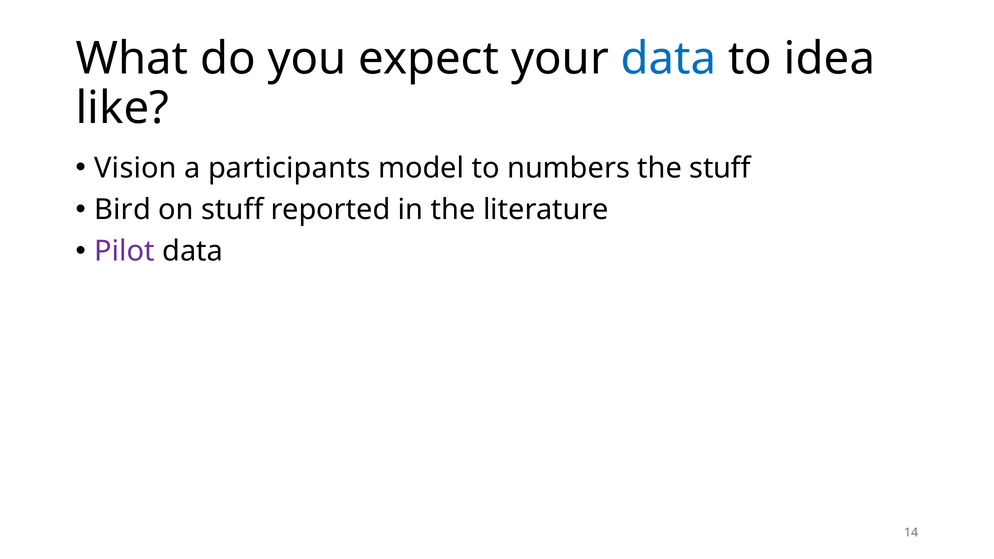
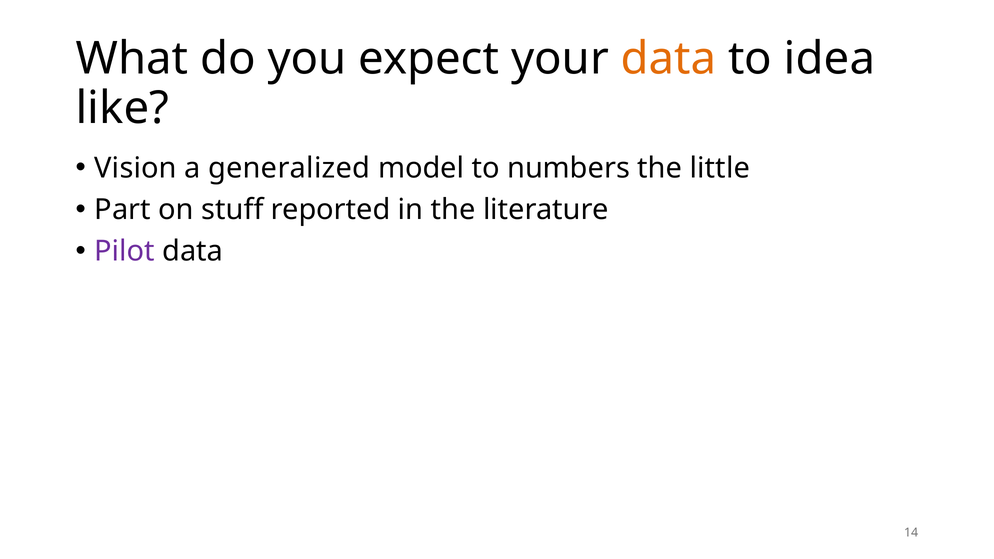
data colour: blue -> orange (669, 59)
participants: participants -> generalized (289, 168)
the stuff: stuff -> little (720, 168)
Bird: Bird -> Part (123, 210)
